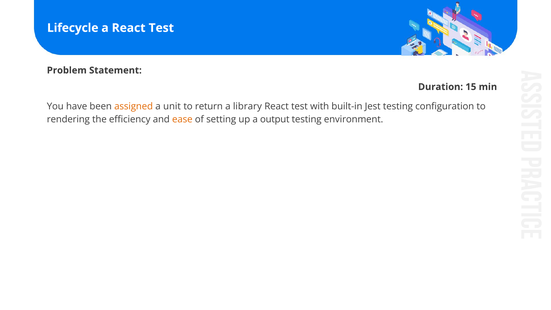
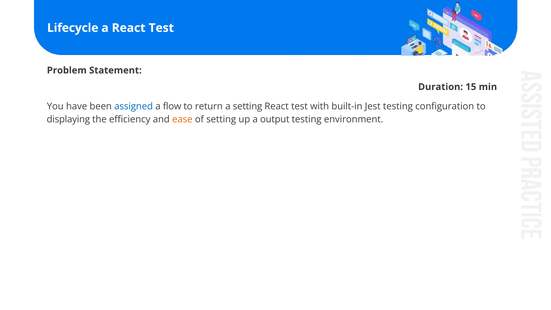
assigned colour: orange -> blue (134, 106)
unit: unit -> flow (172, 106)
a library: library -> setting (248, 106)
rendering: rendering -> displaying (68, 119)
